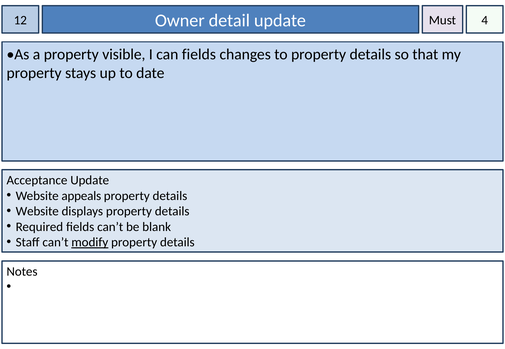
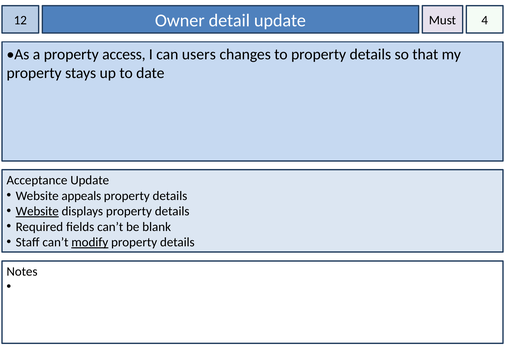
visible: visible -> access (124, 55)
can fields: fields -> users (199, 55)
Website underline: none -> present (37, 212)
